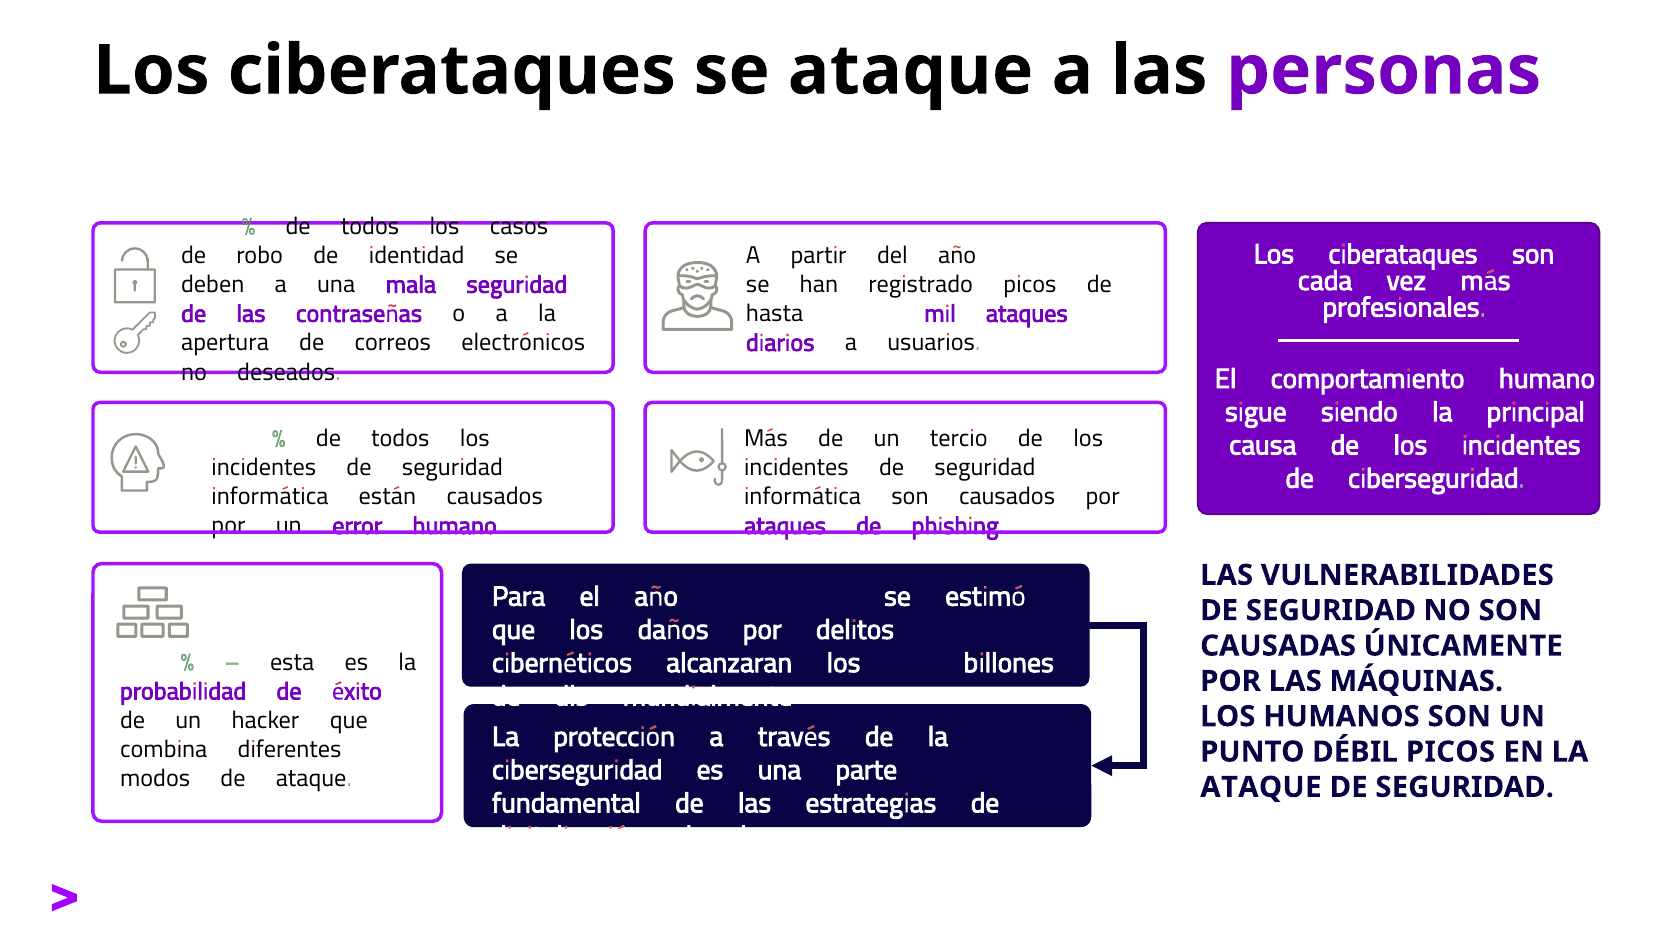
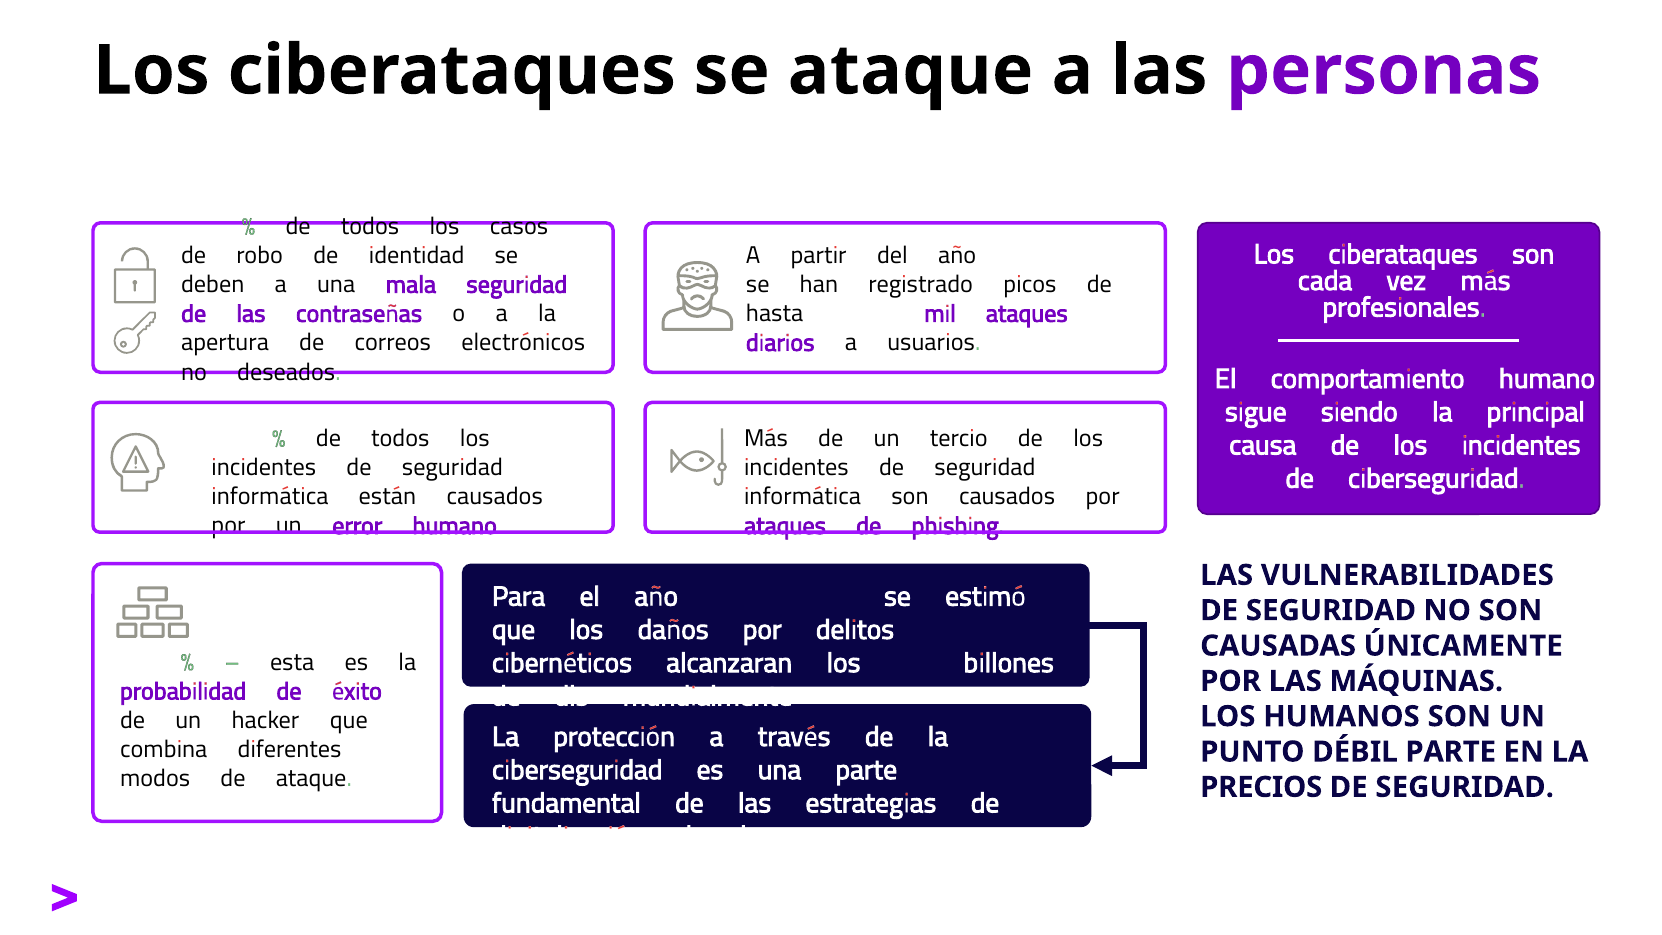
DÉBIL PICOS: PICOS -> PARTE (1451, 752)
ATAQUE: ATAQUE -> PRECIOS (1261, 787)
